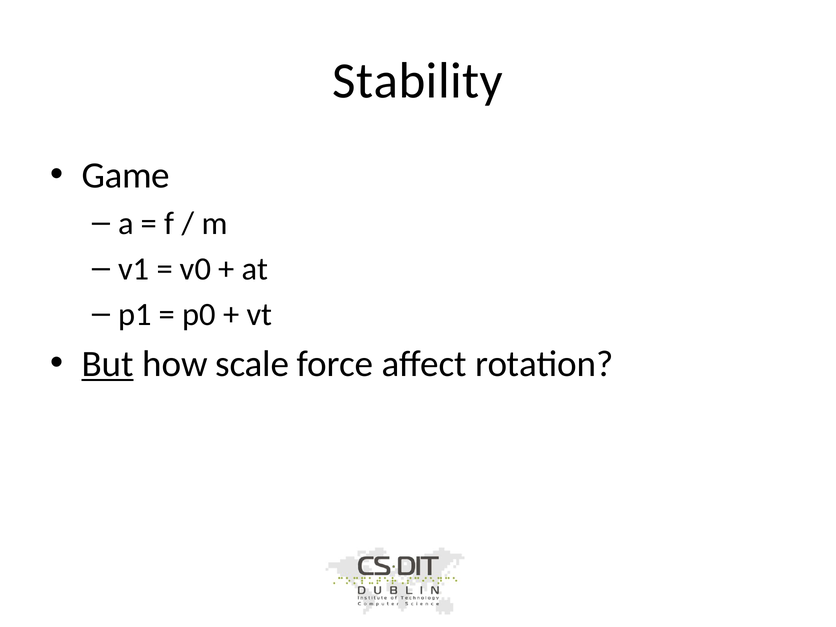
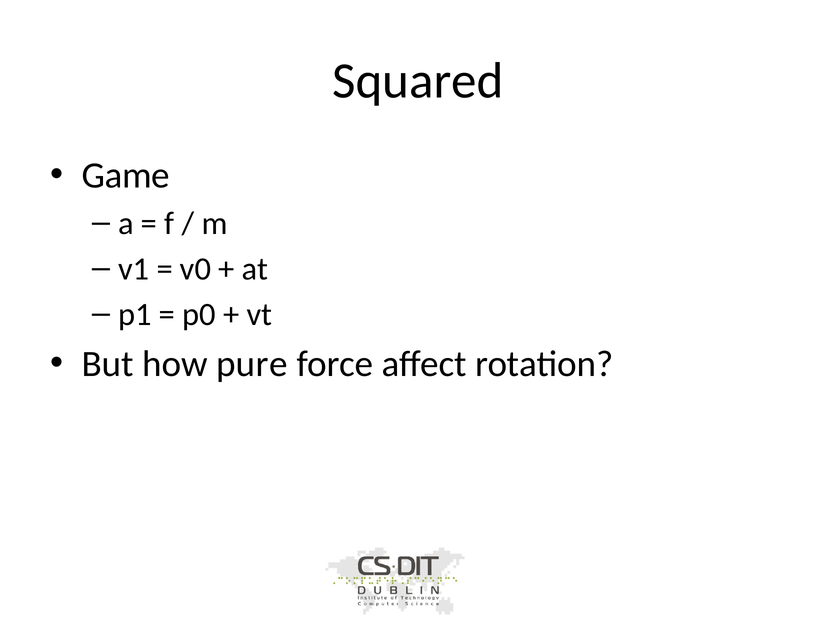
Stability: Stability -> Squared (418, 81)
But underline: present -> none (108, 364)
scale: scale -> pure (252, 364)
